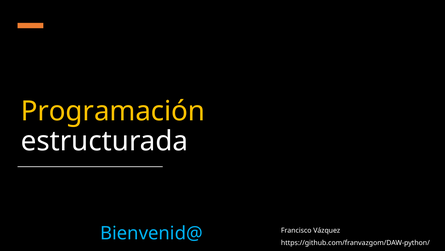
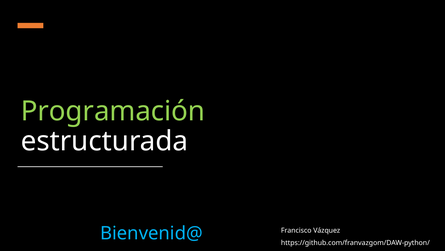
Programación colour: yellow -> light green (113, 111)
